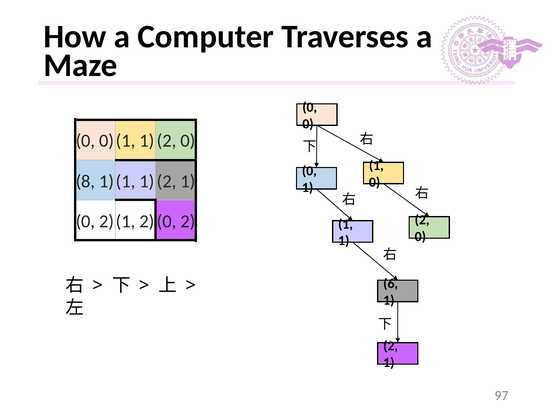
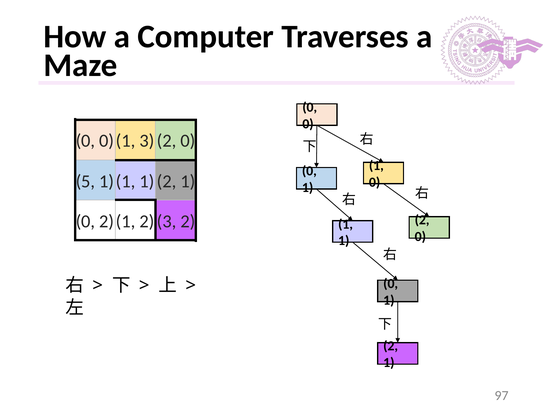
1: 1 -> 3 (147, 141)
8: 8 -> 5 (85, 181)
0: 0 -> 3 (167, 221)
6: 6 -> 0 (391, 284)
